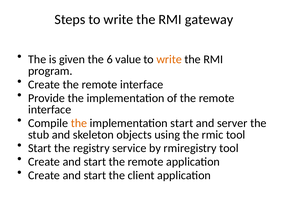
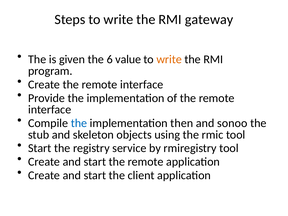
the colour: orange -> blue (79, 123)
implementation start: start -> then (182, 123)
server: server -> sonoo (232, 123)
